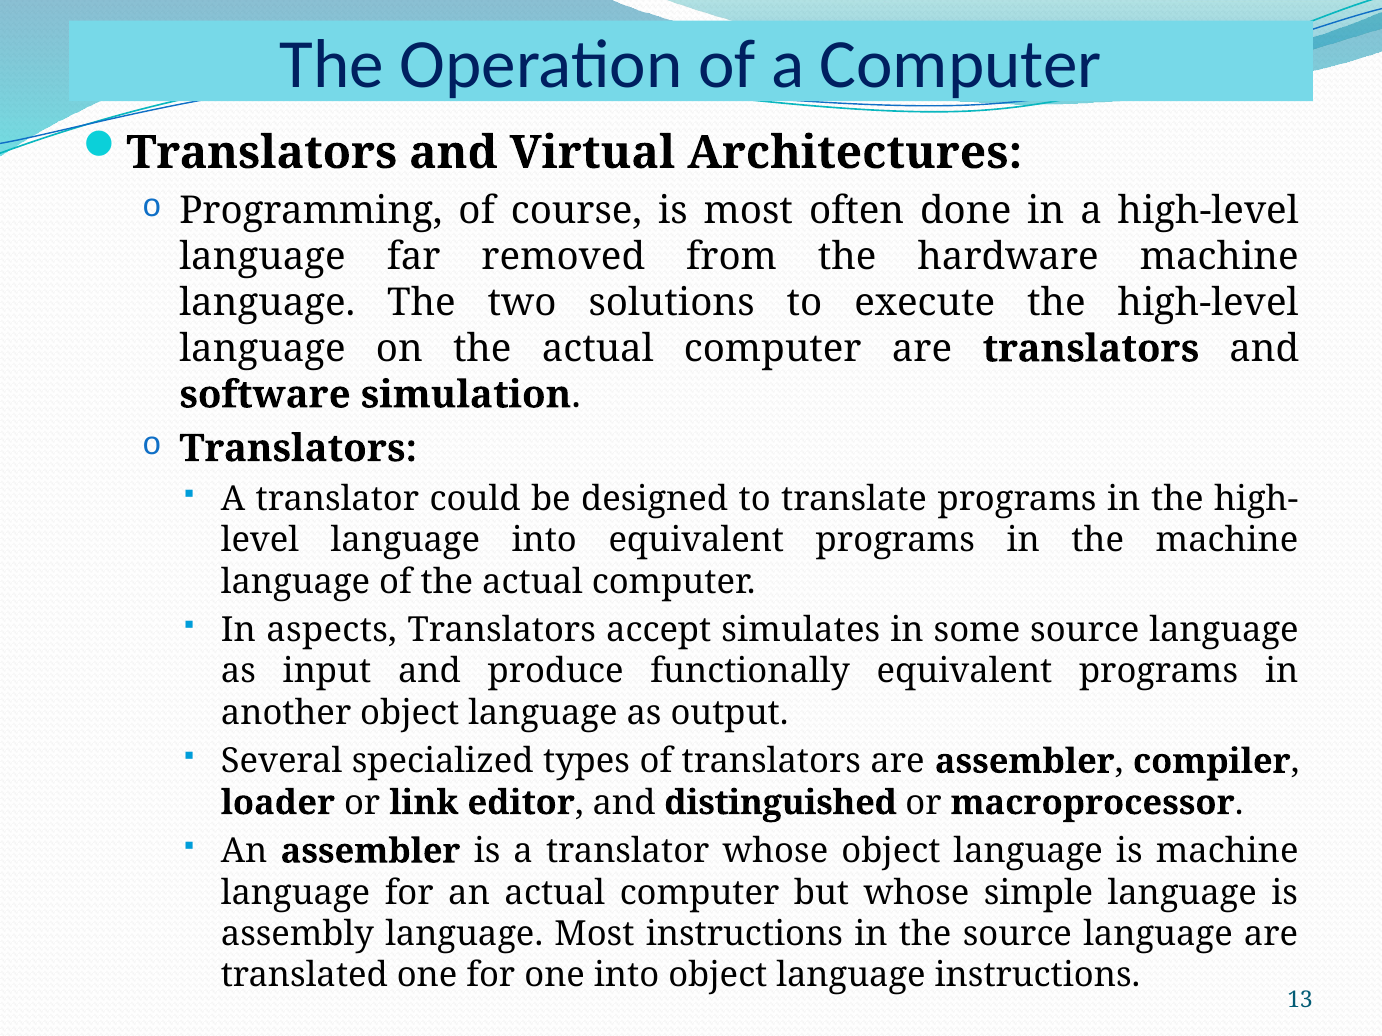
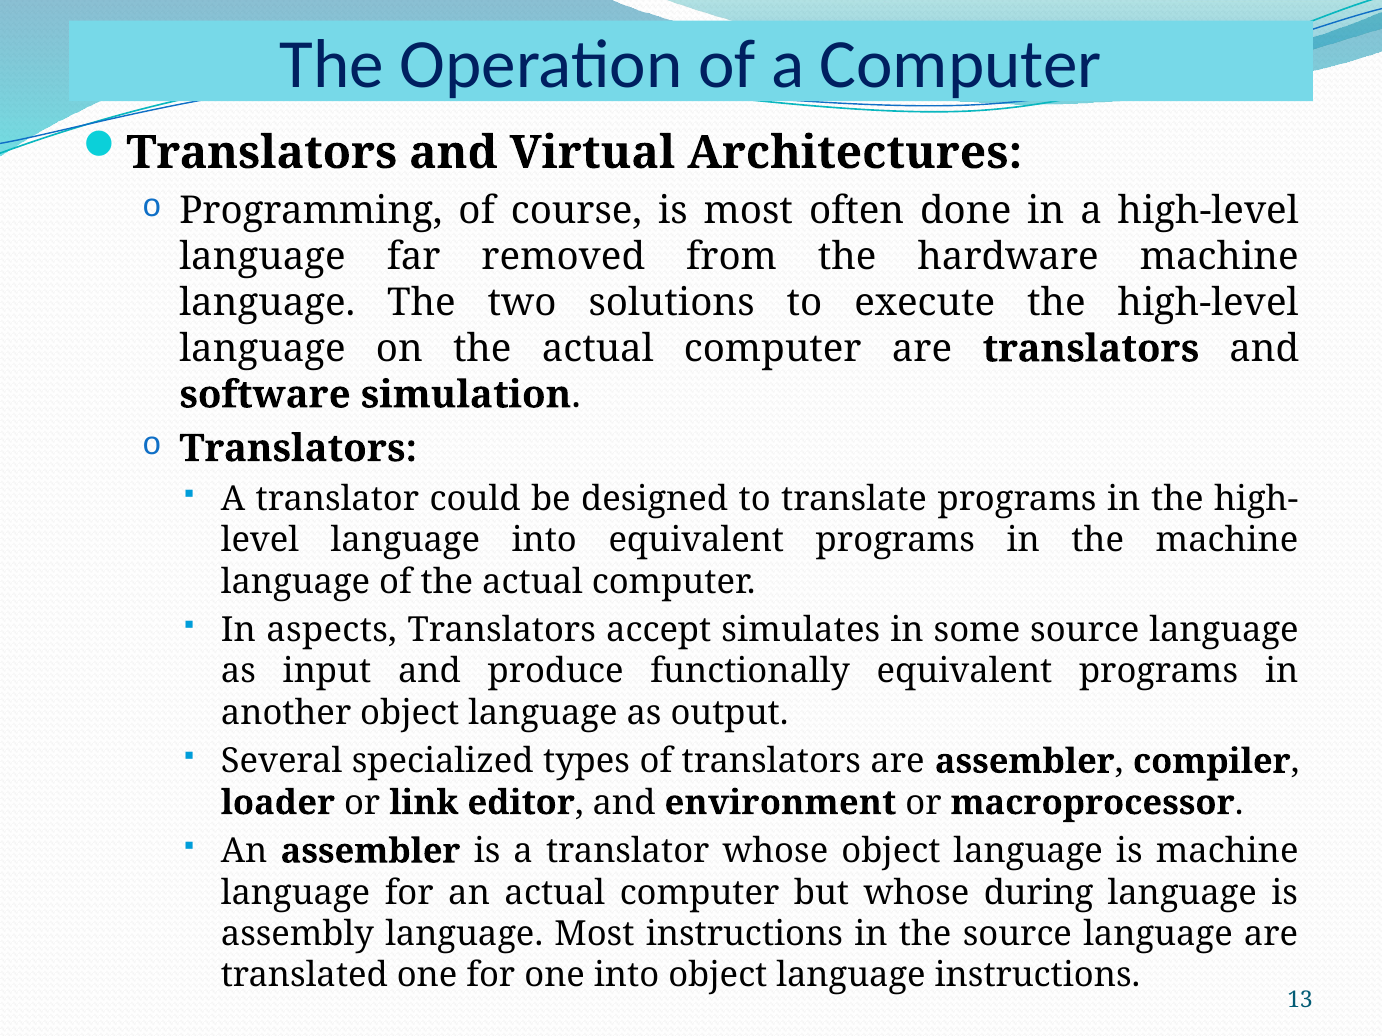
distinguished: distinguished -> environment (780, 803)
simple: simple -> during (1039, 893)
